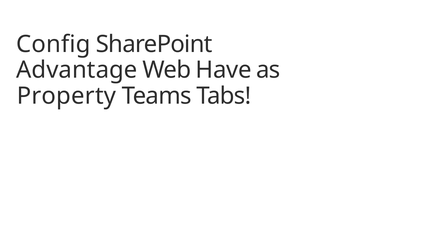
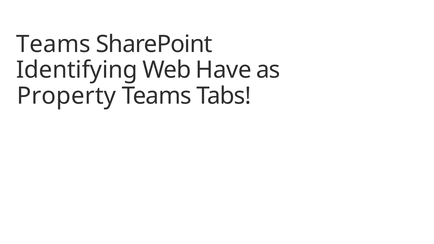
Config: Config -> Teams (54, 44)
Advantage: Advantage -> Identifying (77, 70)
